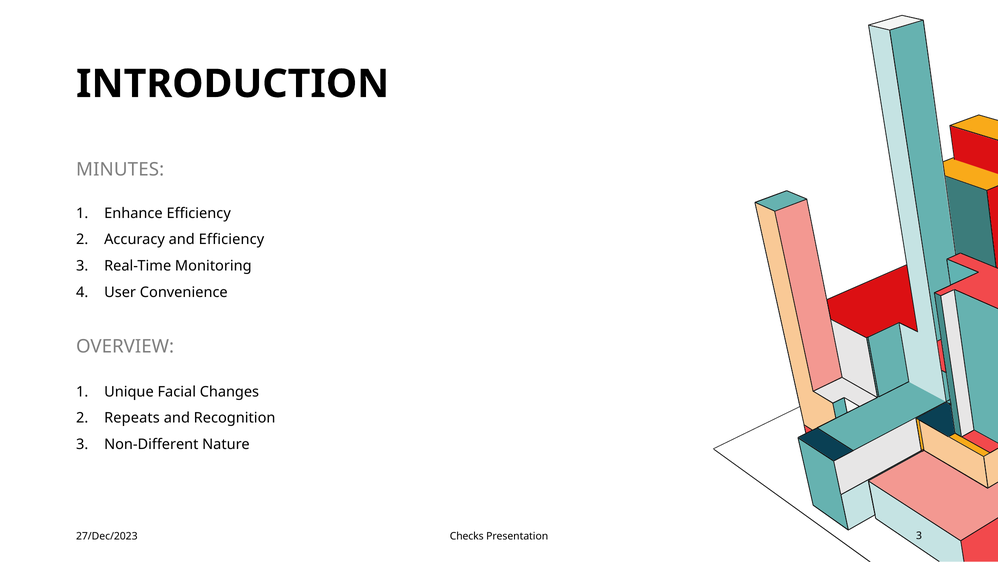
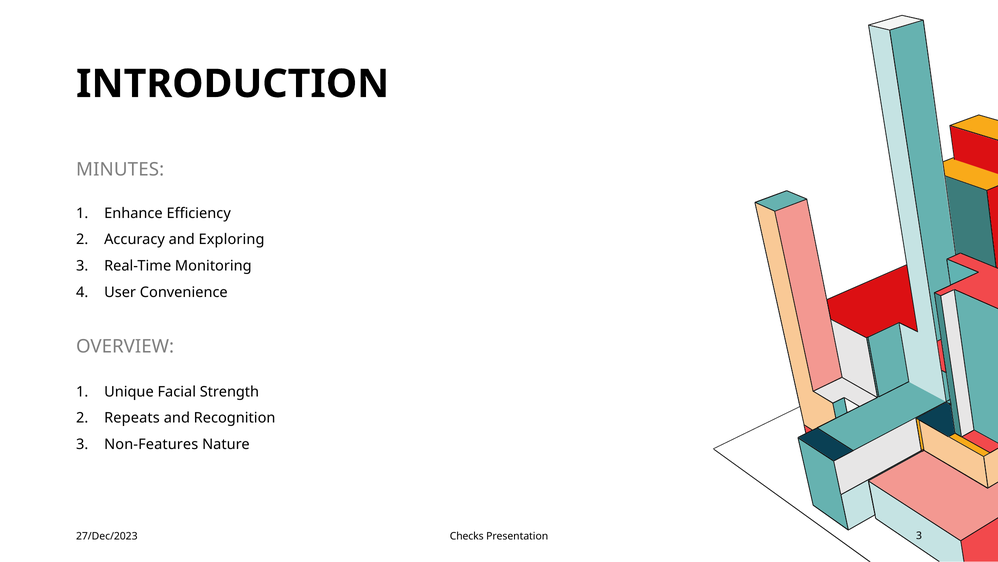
and Efficiency: Efficiency -> Exploring (232, 239)
Changes: Changes -> Strength (229, 391)
Non-Different: Non-Different -> Non-Features (151, 444)
